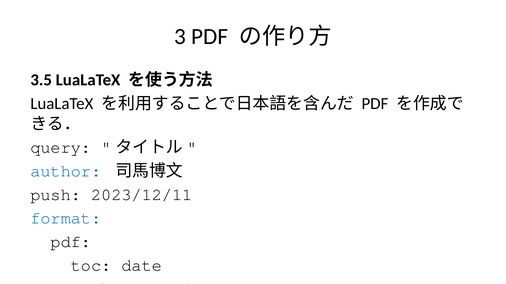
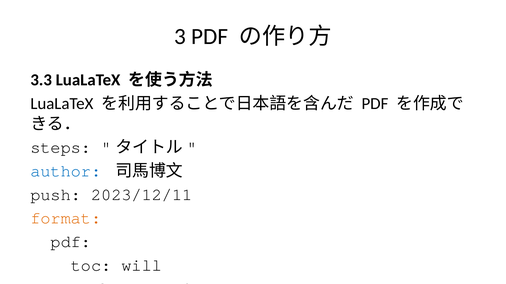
3.5: 3.5 -> 3.3 (41, 80)
query: query -> steps (61, 148)
format colour: blue -> orange (66, 219)
toc date: date -> will (142, 266)
